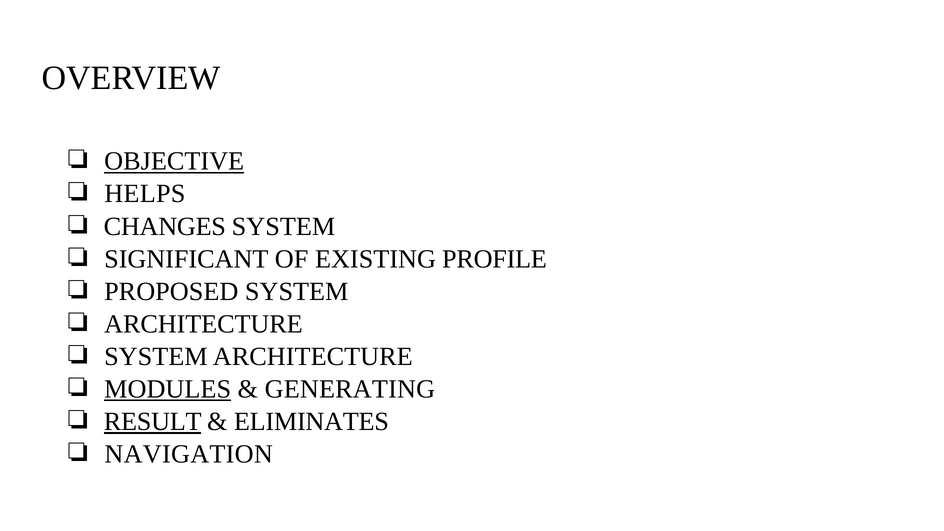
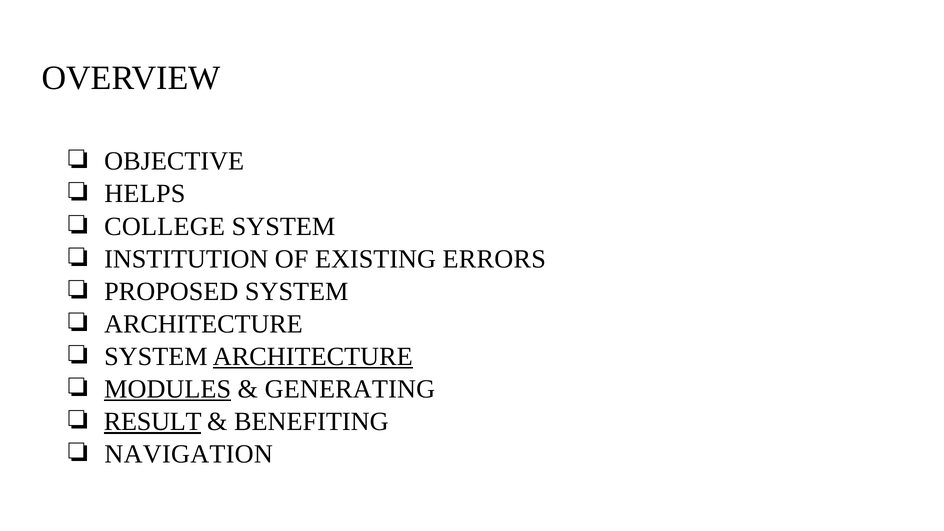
OBJECTIVE underline: present -> none (174, 161)
CHANGES: CHANGES -> COLLEGE (165, 226)
SIGNIFICANT: SIGNIFICANT -> INSTITUTION (186, 259)
PROFILE: PROFILE -> ERRORS (494, 259)
ARCHITECTURE underline: none -> present (313, 357)
ELIMINATES: ELIMINATES -> BENEFITING (311, 422)
